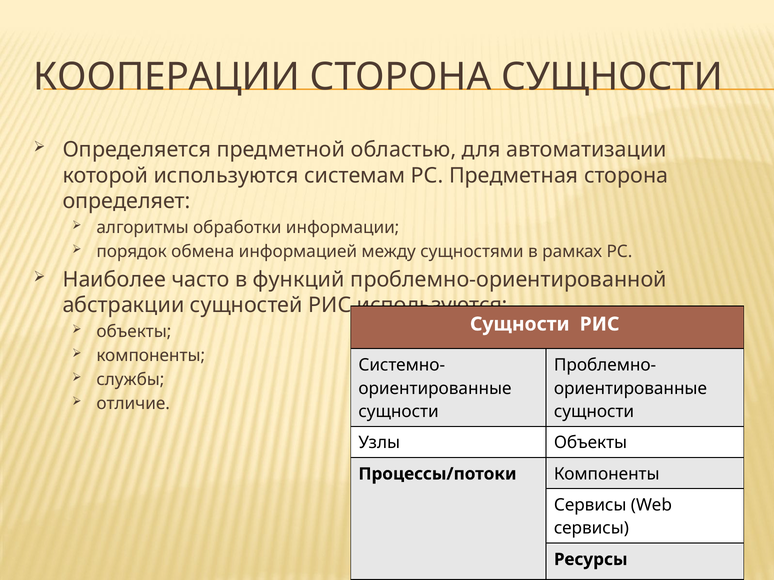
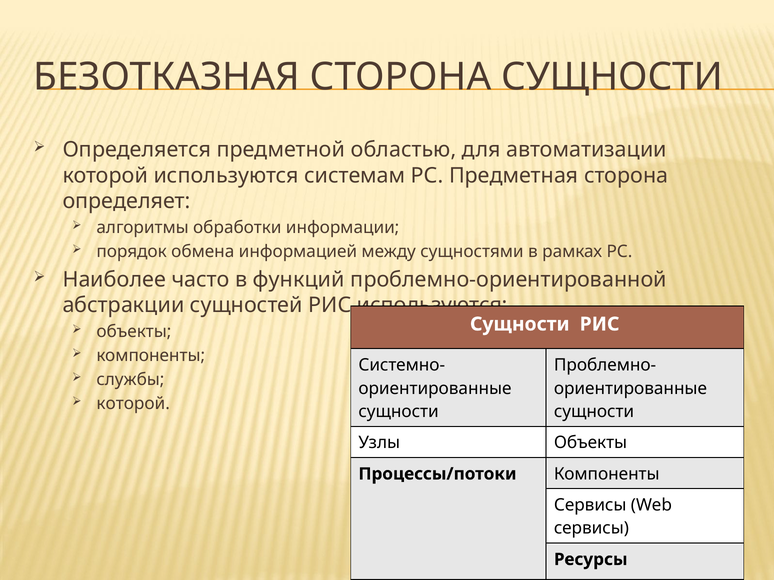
КООПЕРАЦИИ: КООПЕРАЦИИ -> БЕЗОТКАЗНАЯ (167, 77)
отличие: отличие -> которой (133, 404)
